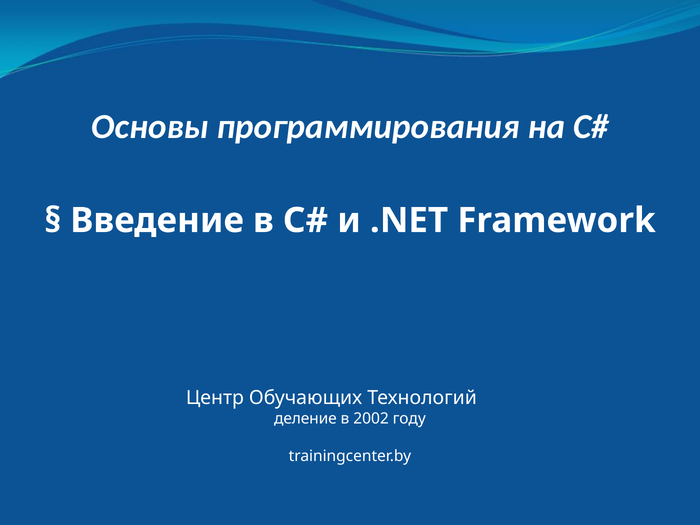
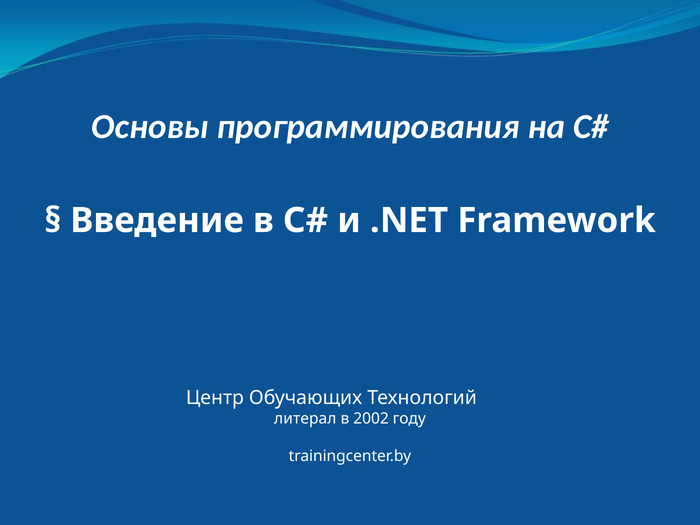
деление: деление -> литерал (305, 419)
